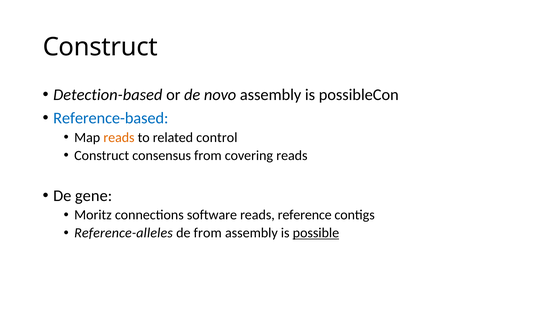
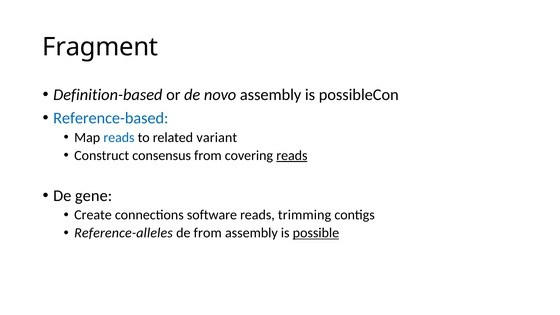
Construct: Construct -> Fragment (100, 47)
Detection-based: Detection-based -> Definition-based (108, 95)
reads colour: orange -> blue (119, 137)
control: control -> variant (217, 137)
reads underline: none -> present (292, 155)
Moritz: Moritz -> Create (93, 215)
reference: reference -> trimming (305, 215)
